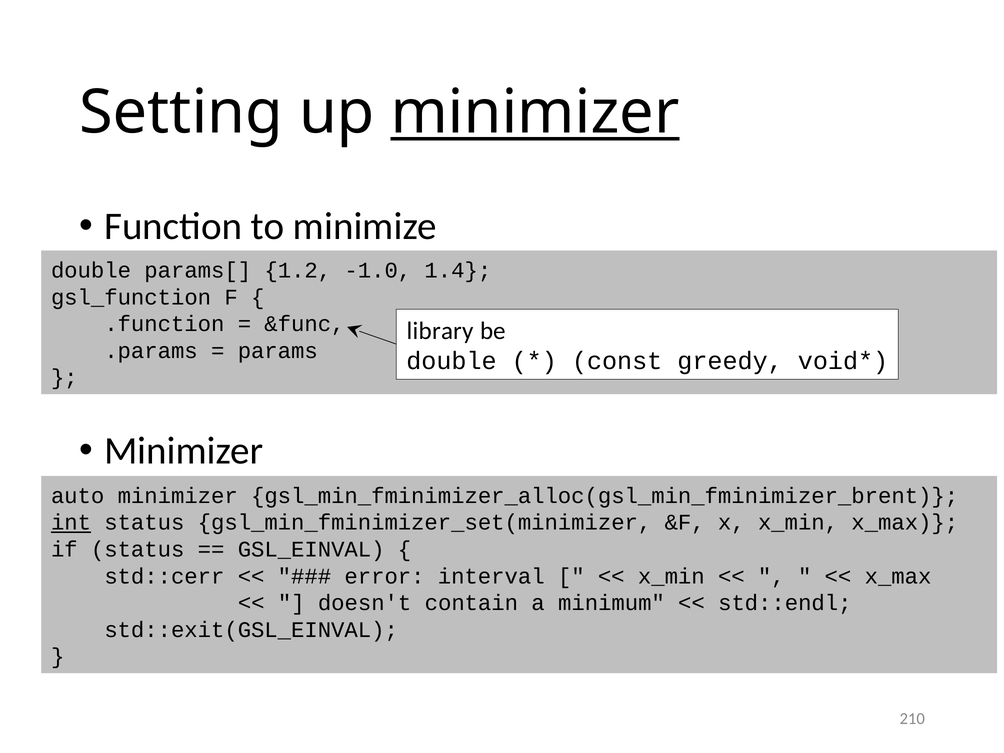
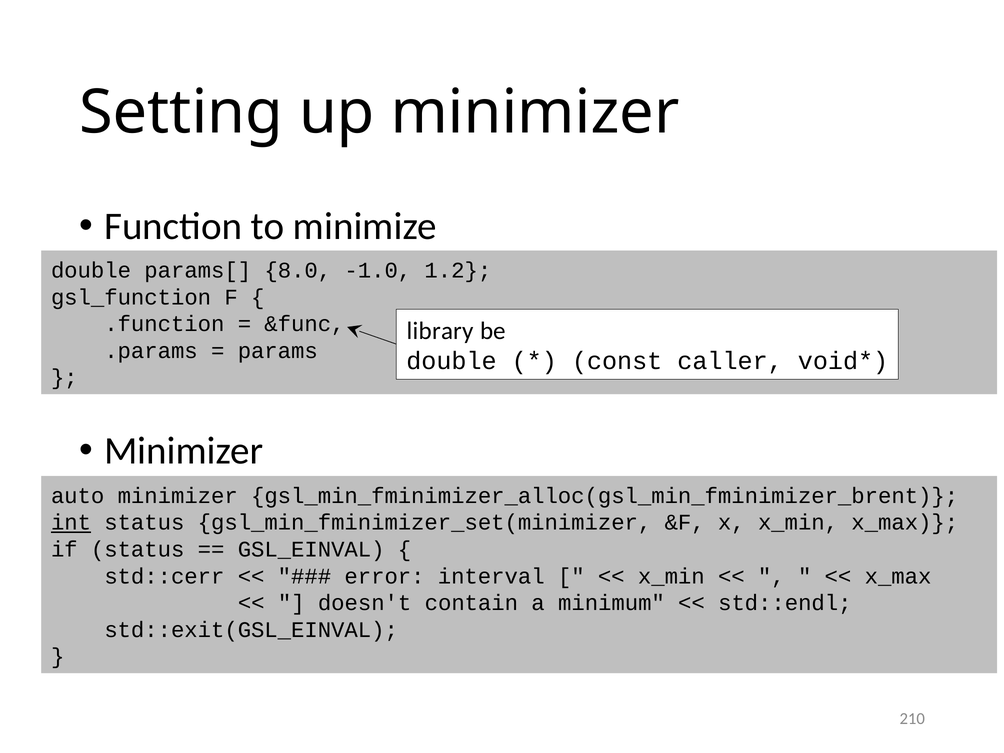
minimizer underline: present -> none (535, 112)
1.2: 1.2 -> 8.0 (298, 270)
1.4: 1.4 -> 1.2 (458, 270)
greedy: greedy -> caller (730, 361)
